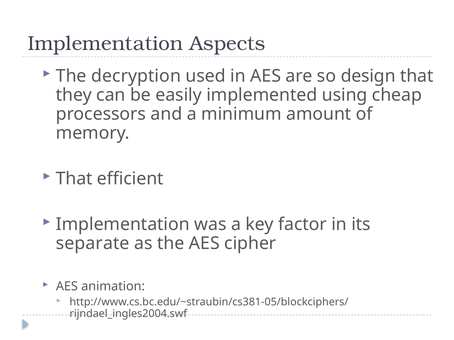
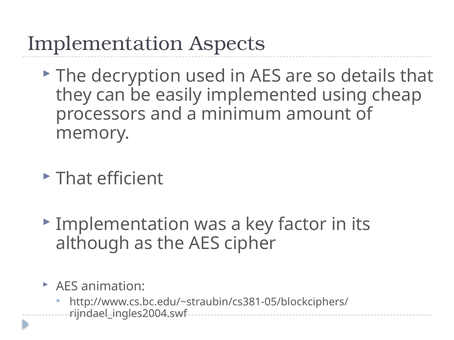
design: design -> details (368, 76)
separate: separate -> although (93, 244)
